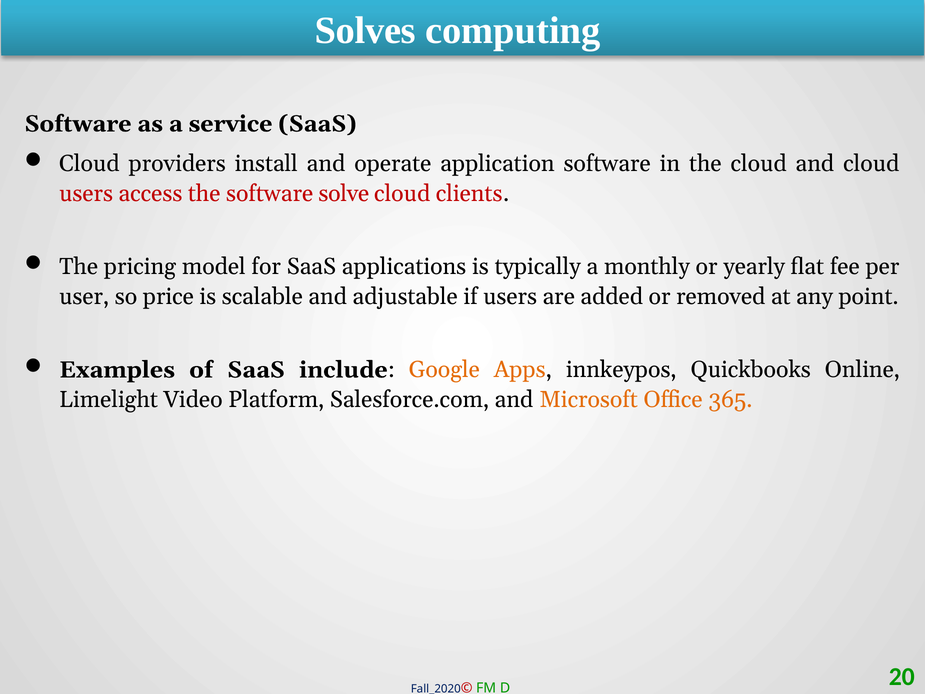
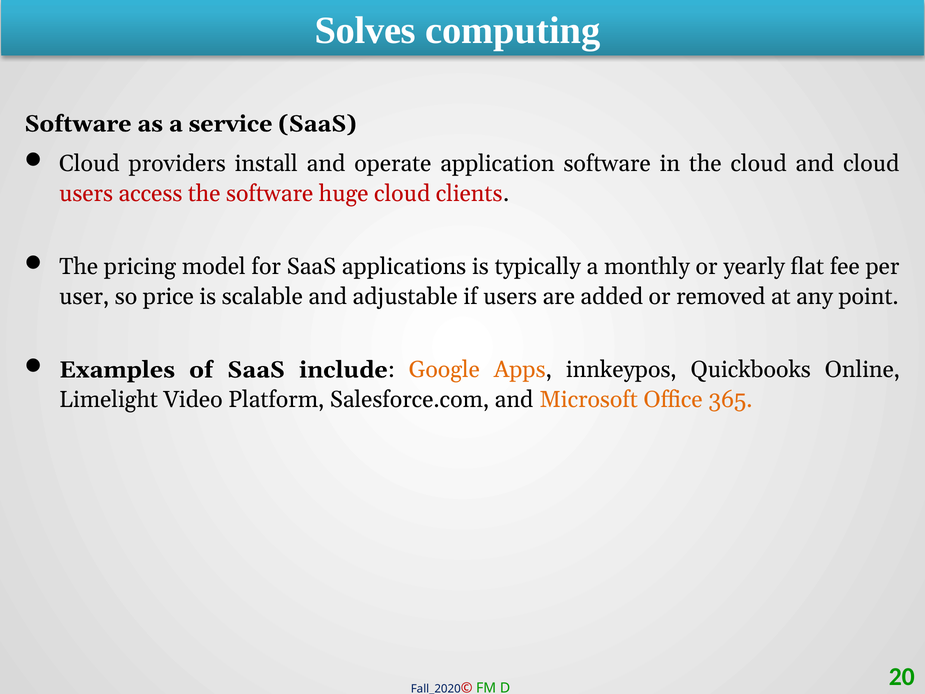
solve: solve -> huge (344, 193)
